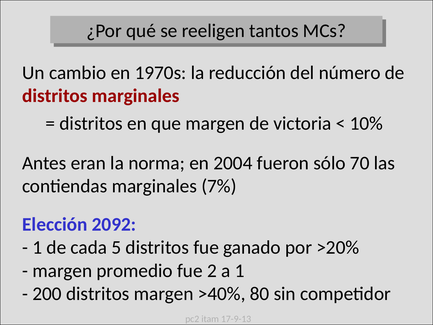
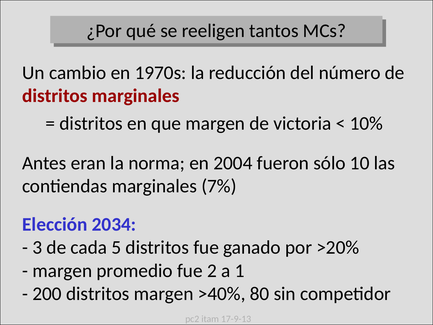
70: 70 -> 10 (360, 163)
2092: 2092 -> 2034 (114, 224)
1: 1 -> 3 (37, 247)
